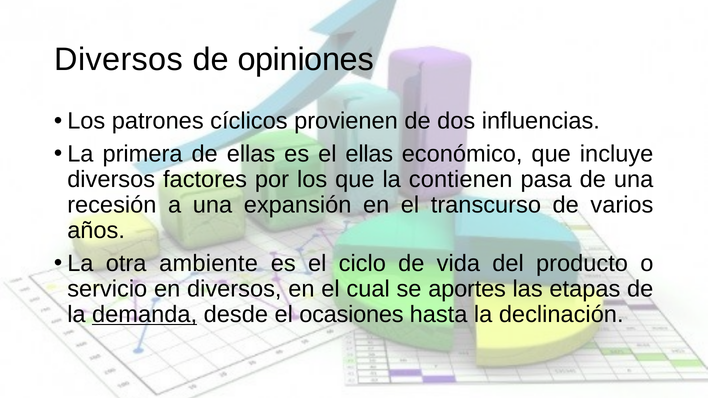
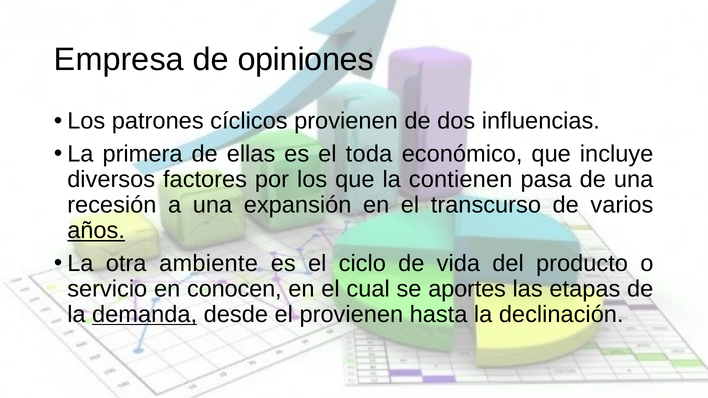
Diversos: Diversos -> Empresa (119, 59)
el ellas: ellas -> toda (369, 154)
años underline: none -> present (96, 231)
en diversos: diversos -> conocen (234, 289)
el ocasiones: ocasiones -> provienen (351, 315)
